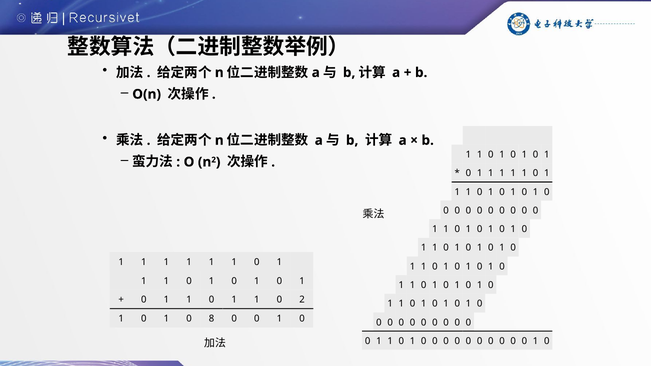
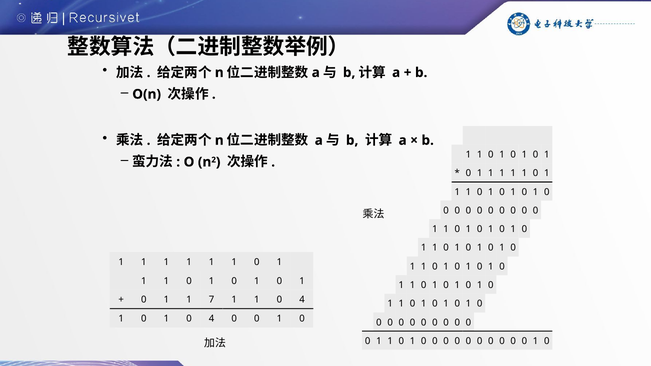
0: 0 -> 7 (212, 300)
1 2: 2 -> 4 (302, 300)
0 8: 8 -> 4 (212, 319)
